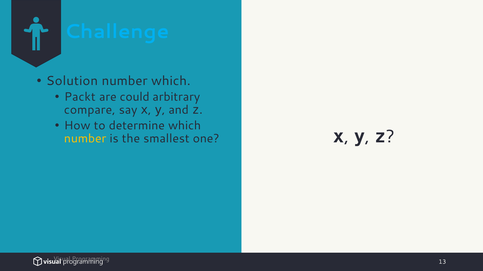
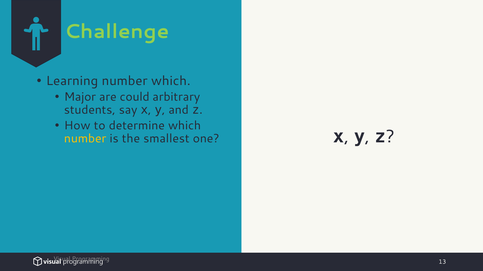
Challenge colour: light blue -> light green (117, 32)
Solution: Solution -> Learning (72, 81)
Packt: Packt -> Major (80, 97)
compare: compare -> students (90, 110)
